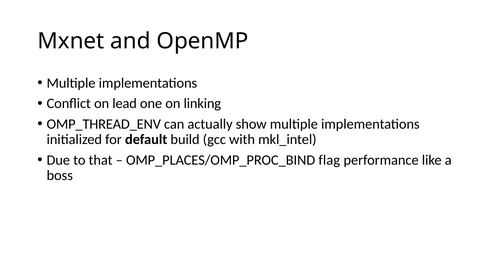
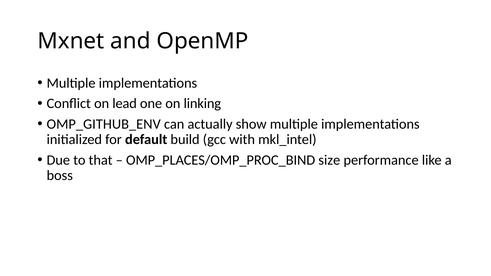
OMP_THREAD_ENV: OMP_THREAD_ENV -> OMP_GITHUB_ENV (104, 124)
flag: flag -> size (329, 160)
